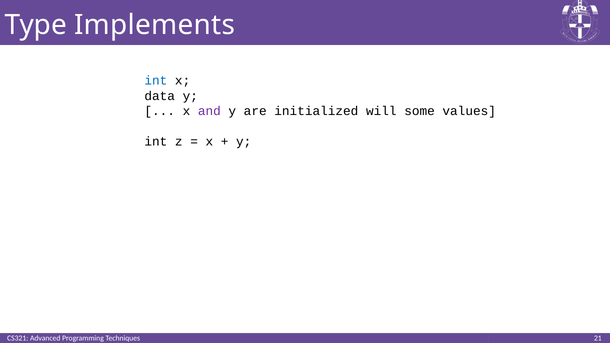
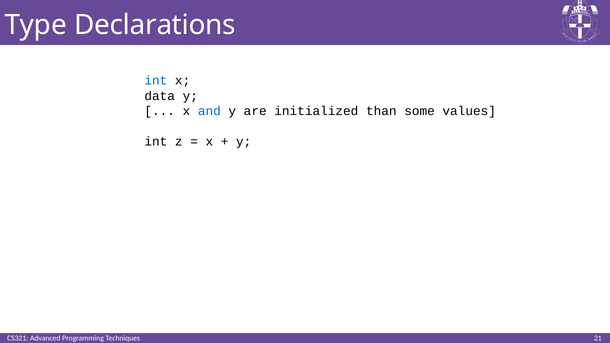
Implements: Implements -> Declarations (155, 25)
and colour: purple -> blue (209, 111)
will: will -> than (381, 111)
